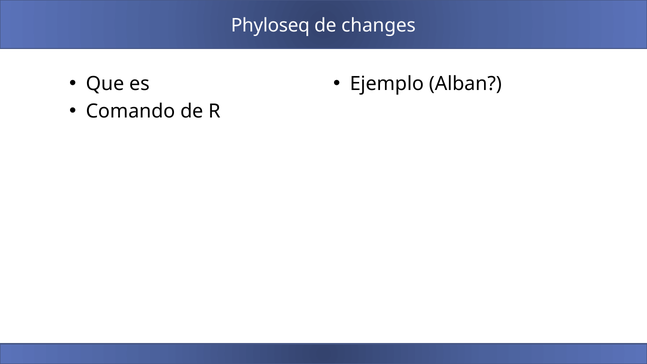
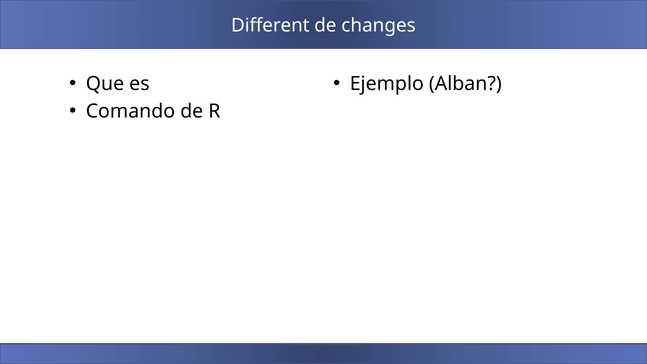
Phyloseq: Phyloseq -> Different (270, 26)
